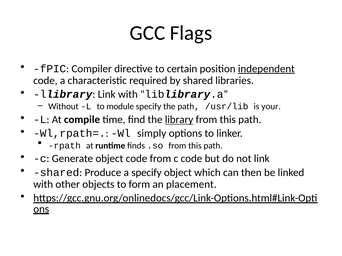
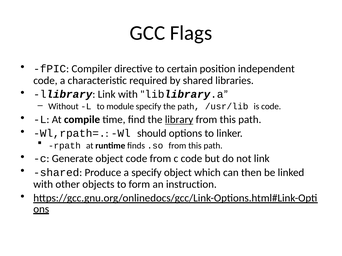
independent underline: present -> none (266, 69)
is your: your -> code (271, 107)
simply: simply -> should (152, 134)
placement: placement -> instruction (191, 185)
